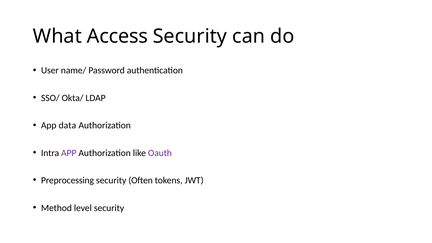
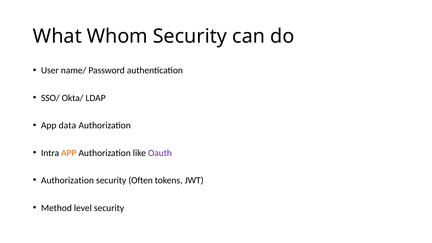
Access: Access -> Whom (117, 36)
APP colour: purple -> orange (69, 153)
Preprocessing: Preprocessing -> Authorization (67, 180)
